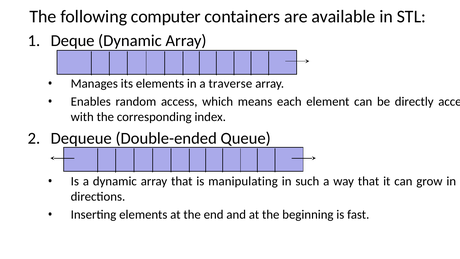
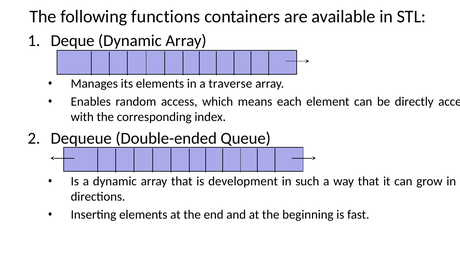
computer: computer -> functions (166, 17)
manipulating: manipulating -> development (243, 181)
